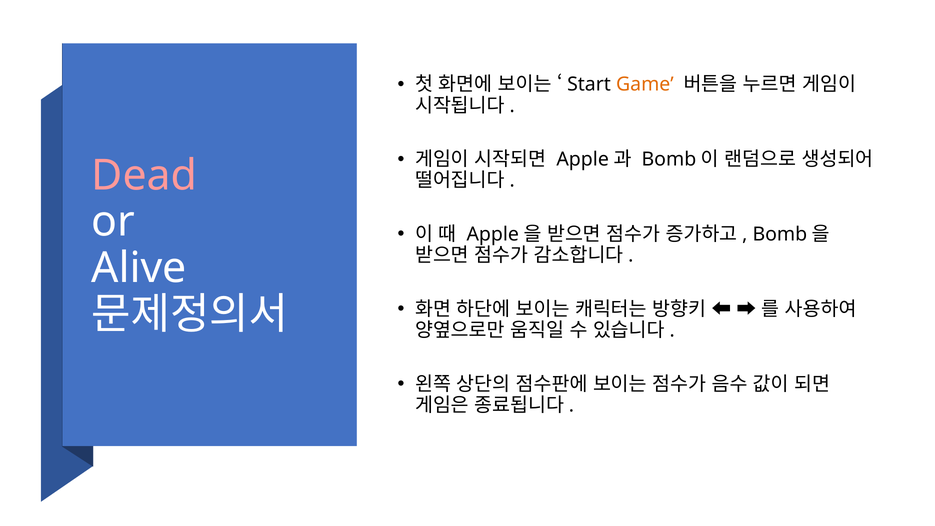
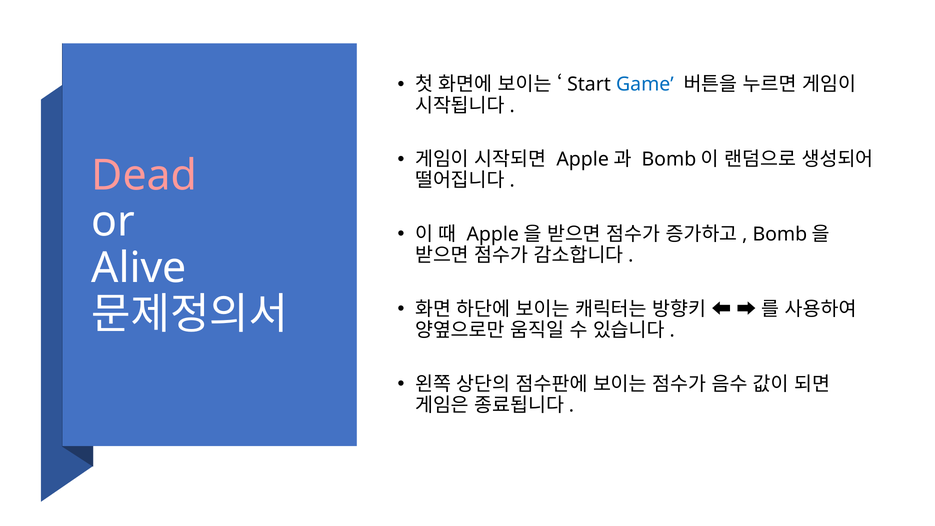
Game colour: orange -> blue (645, 85)
